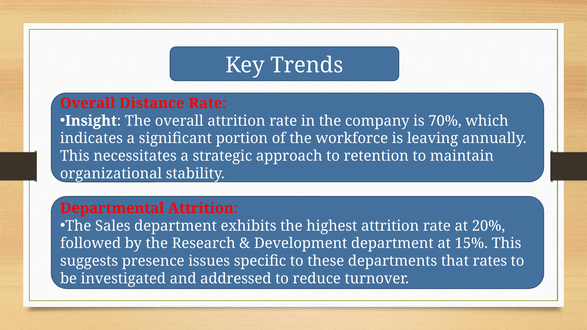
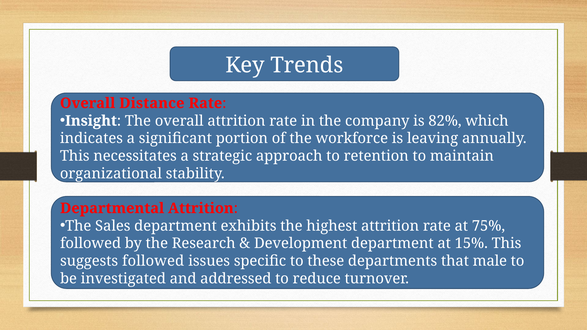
70%: 70% -> 82% (445, 121)
20%: 20% -> 75% (488, 226)
suggests presence: presence -> followed (153, 261)
rates: rates -> male (490, 261)
